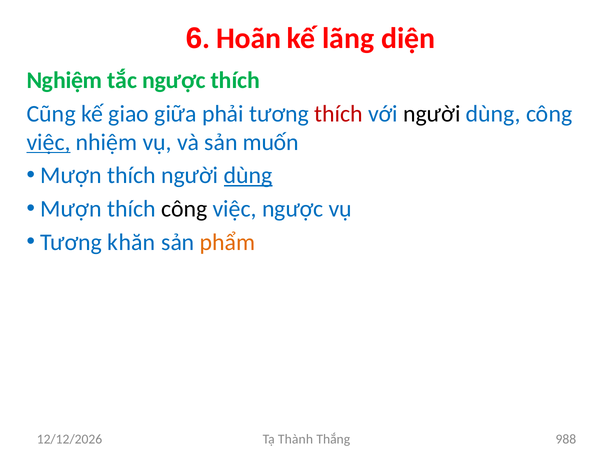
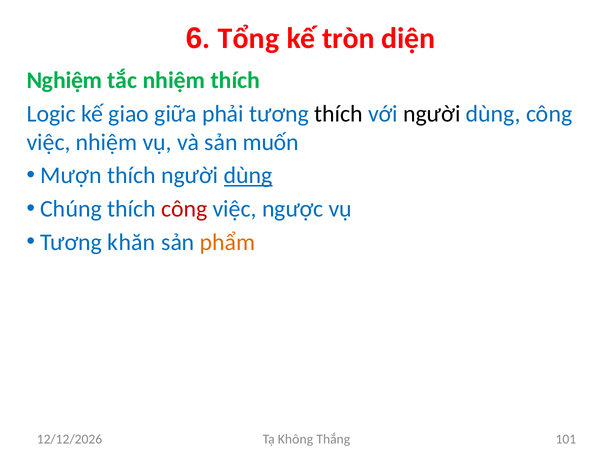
Hoãn: Hoãn -> Tổng (248, 38)
lãng: lãng -> tròn (348, 38)
tắc ngược: ngược -> nhiệm (174, 80)
Cũng: Cũng -> Logic (51, 114)
thích colour: red -> black (339, 114)
việc underline: present -> none (49, 142)
Mượn: Mượn -> Chúng (71, 209)
công colour: black -> red (184, 209)
Thành: Thành -> Không (295, 439)
988: 988 -> 101 (566, 439)
